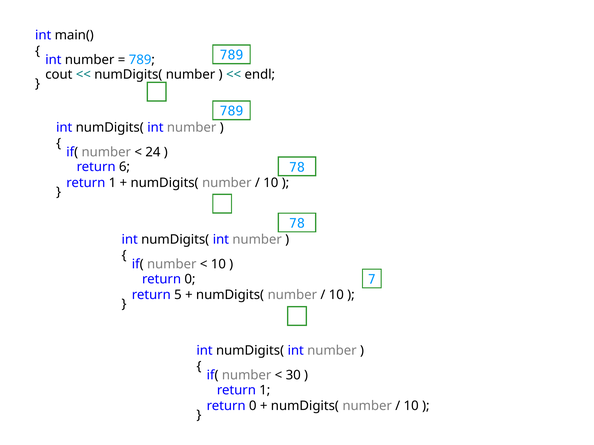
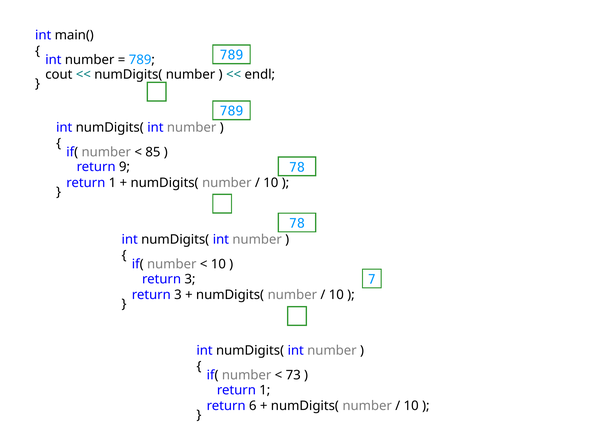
24: 24 -> 85 (153, 152)
6: 6 -> 9 (124, 167)
0: 0 -> 3 (190, 279)
5: 5 -> 3 (178, 295)
30: 30 -> 73 (293, 376)
0: 0 -> 6 (253, 406)
